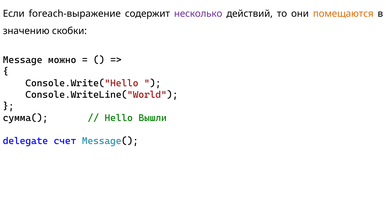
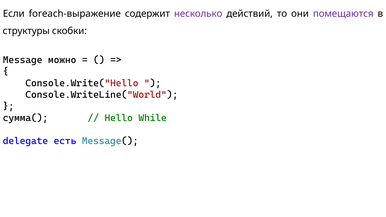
помещаются colour: orange -> purple (343, 14)
значению: значению -> структуры (26, 31)
Вышли: Вышли -> While (153, 118)
счет: счет -> есть (65, 141)
